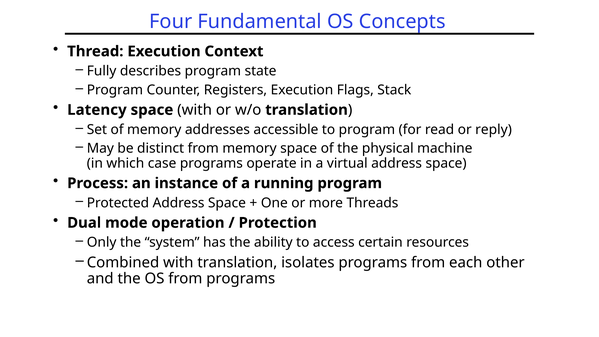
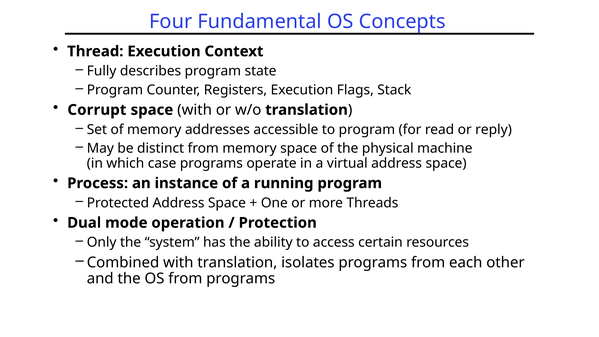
Latency: Latency -> Corrupt (97, 110)
